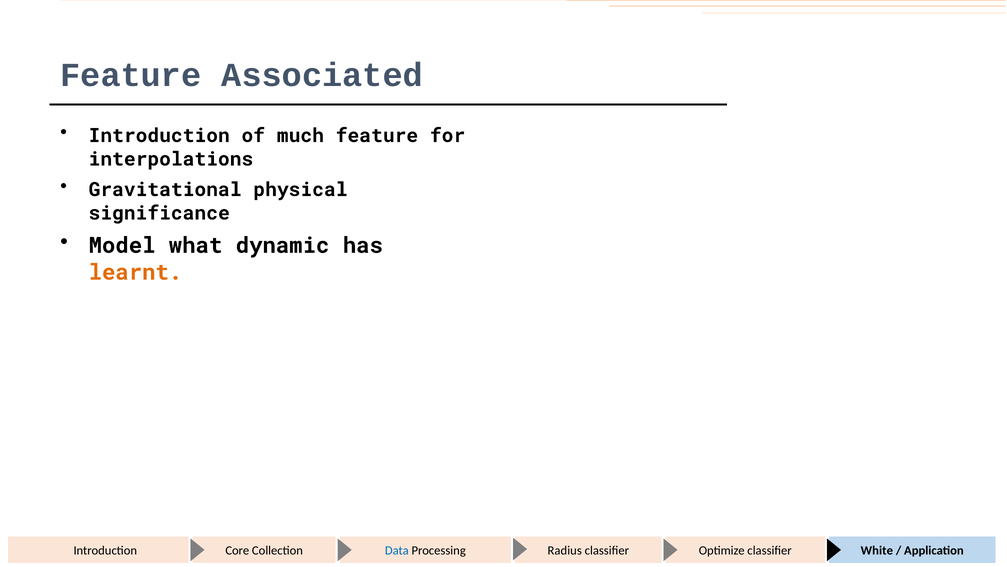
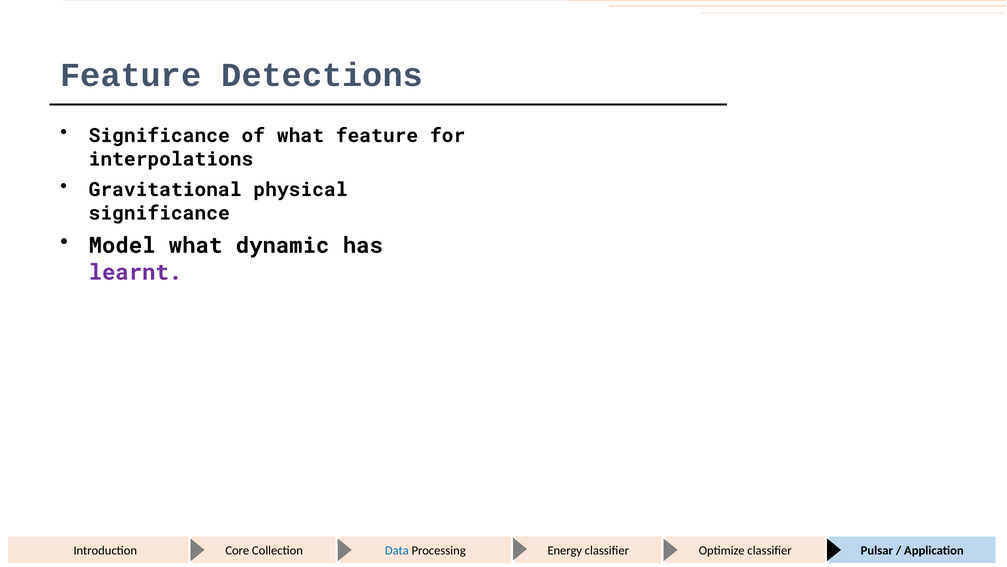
Associated: Associated -> Detections (322, 75)
Introduction: Introduction -> Significance (159, 136)
of much: much -> what (300, 136)
learnt colour: orange -> purple (135, 272)
Radius: Radius -> Energy (565, 550)
White: White -> Pulsar (877, 550)
